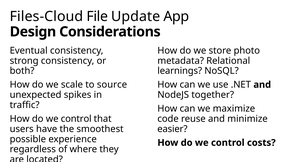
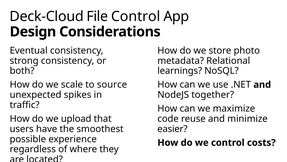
Files-Cloud: Files-Cloud -> Deck-Cloud (47, 16)
File Update: Update -> Control (136, 16)
control: control -> upload (76, 118)
